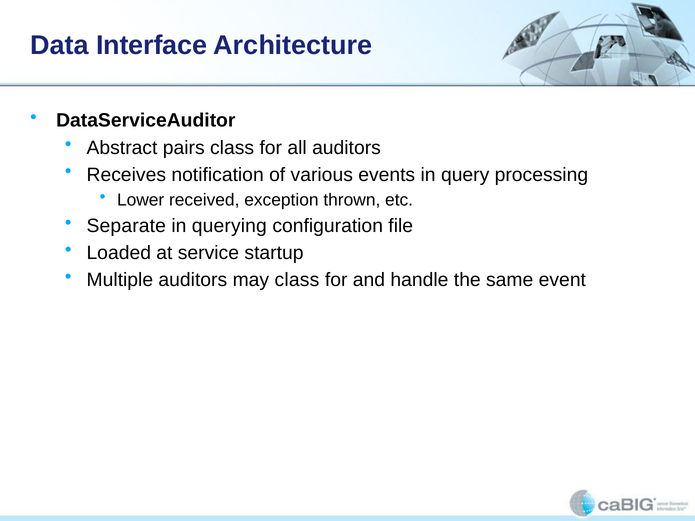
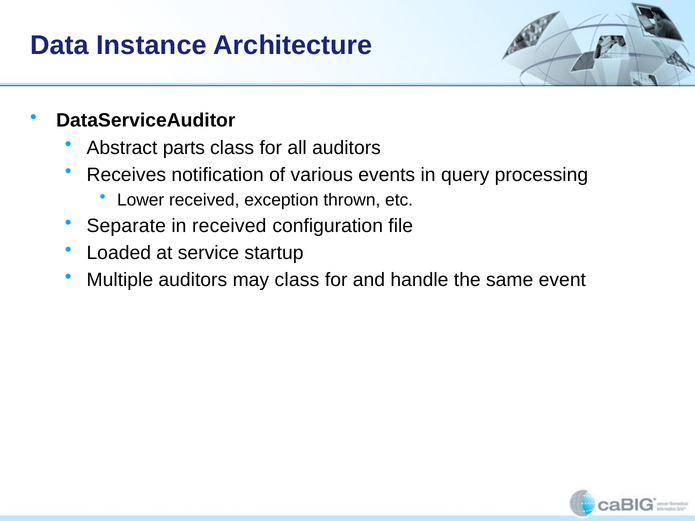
Interface: Interface -> Instance (151, 45)
pairs: pairs -> parts (184, 148)
in querying: querying -> received (229, 226)
